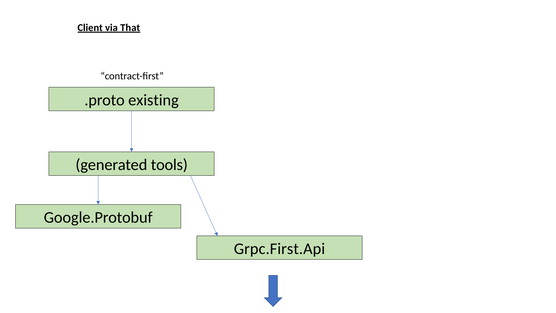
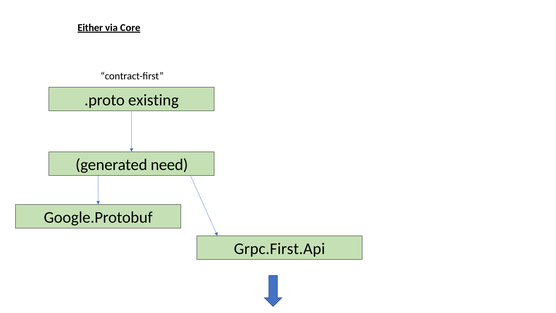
Client: Client -> Either (90, 28)
That: That -> Core (130, 28)
tools: tools -> need (169, 165)
